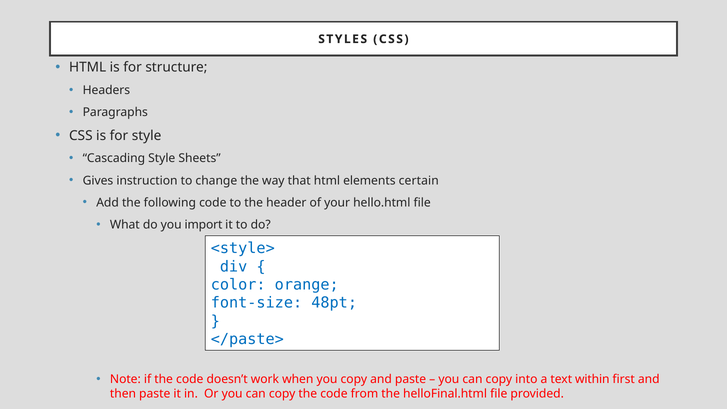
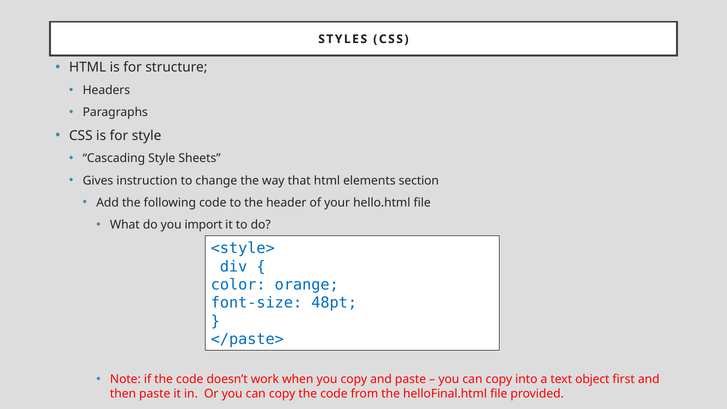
certain: certain -> section (419, 181)
within: within -> object (592, 379)
